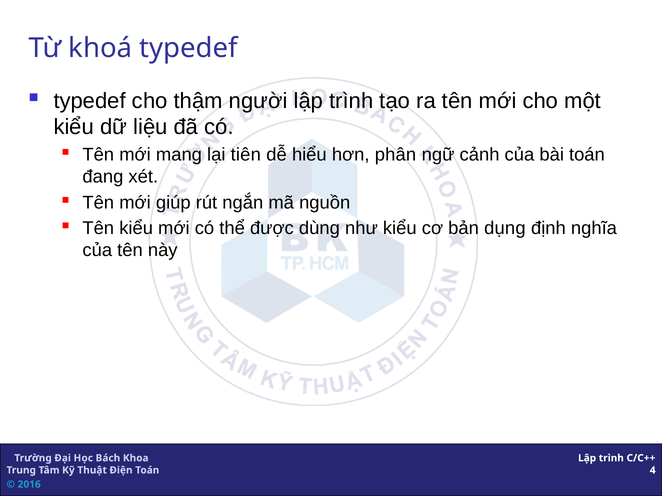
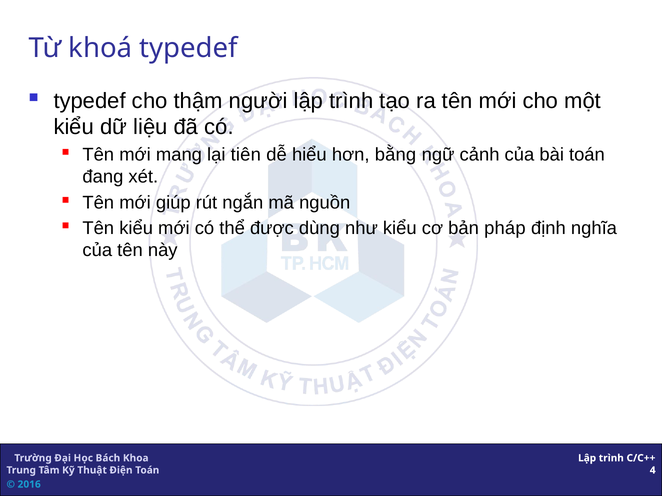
phân: phân -> bằng (395, 155)
dụng: dụng -> pháp (505, 229)
